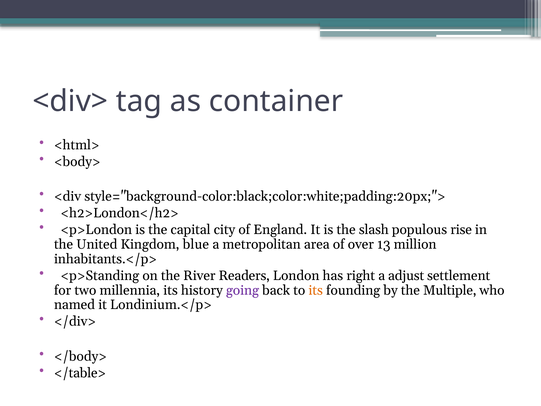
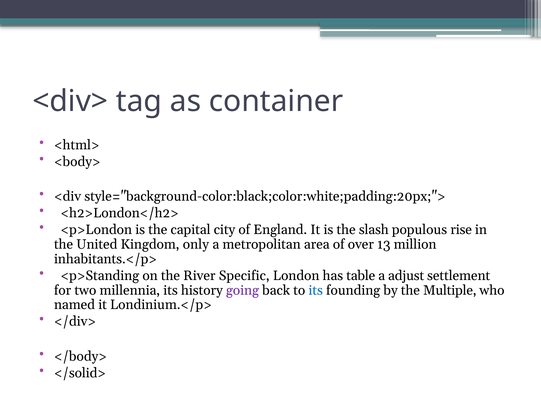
blue: blue -> only (196, 244)
Readers: Readers -> Specific (244, 275)
right: right -> table (361, 275)
its colour: orange -> blue (316, 290)
</table>: </table> -> </solid> (80, 373)
